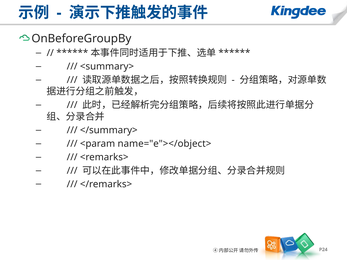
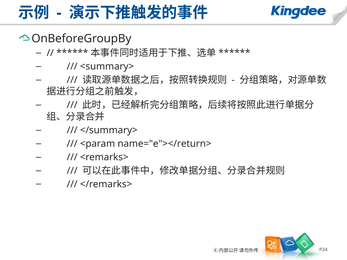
name="e"></object>: name="e"></object> -> name="e"></return> (165, 144)
